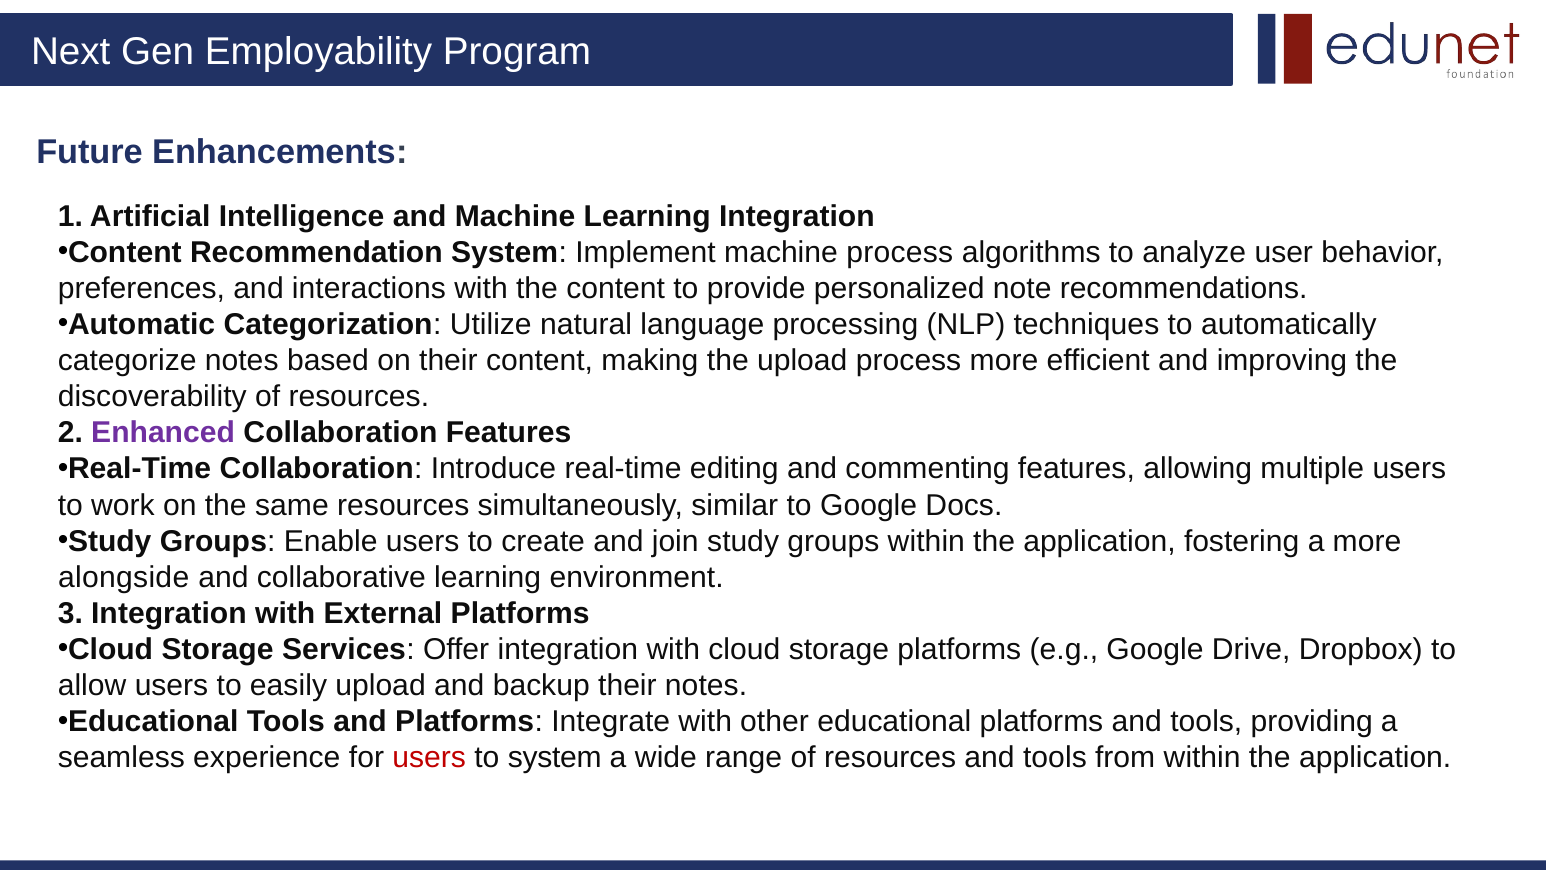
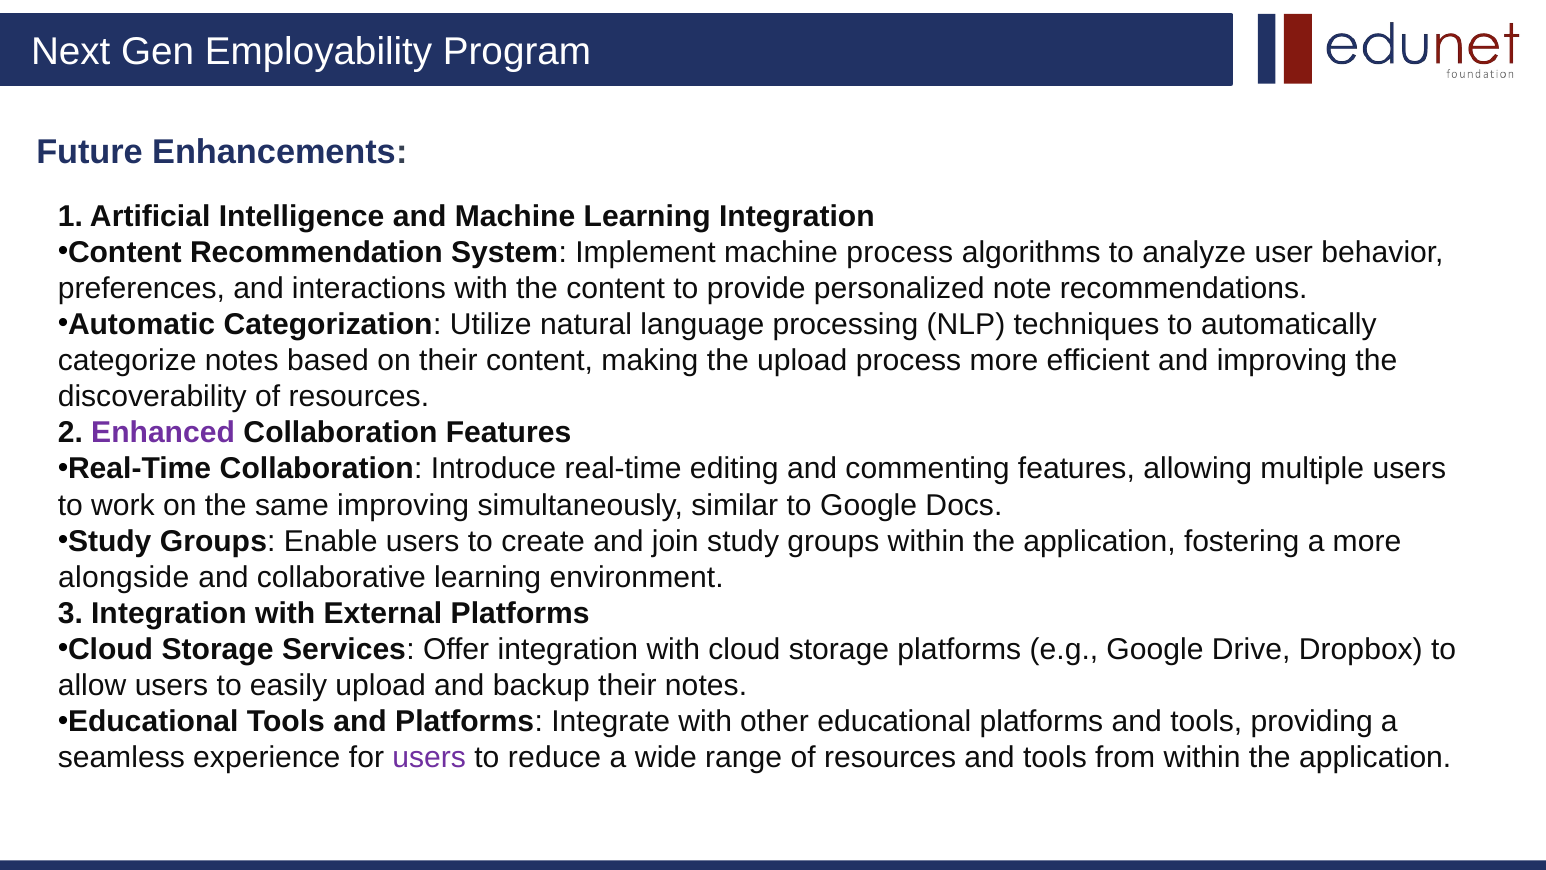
same resources: resources -> improving (403, 505)
users colour: red -> purple (429, 758)
to system: system -> reduce (554, 758)
